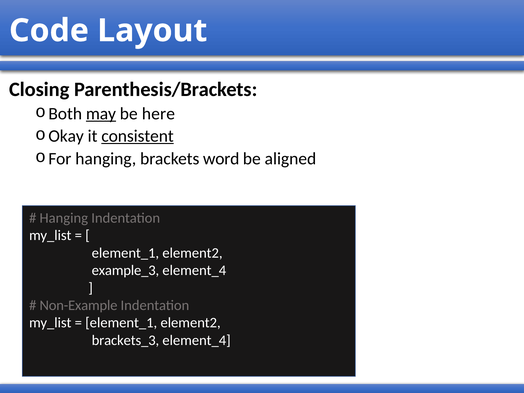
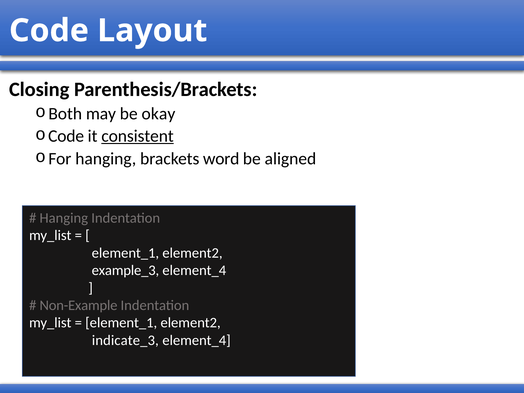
may underline: present -> none (101, 114)
here: here -> okay (158, 114)
Okay: Okay -> Code (66, 136)
brackets_3: brackets_3 -> indicate_3 (125, 340)
